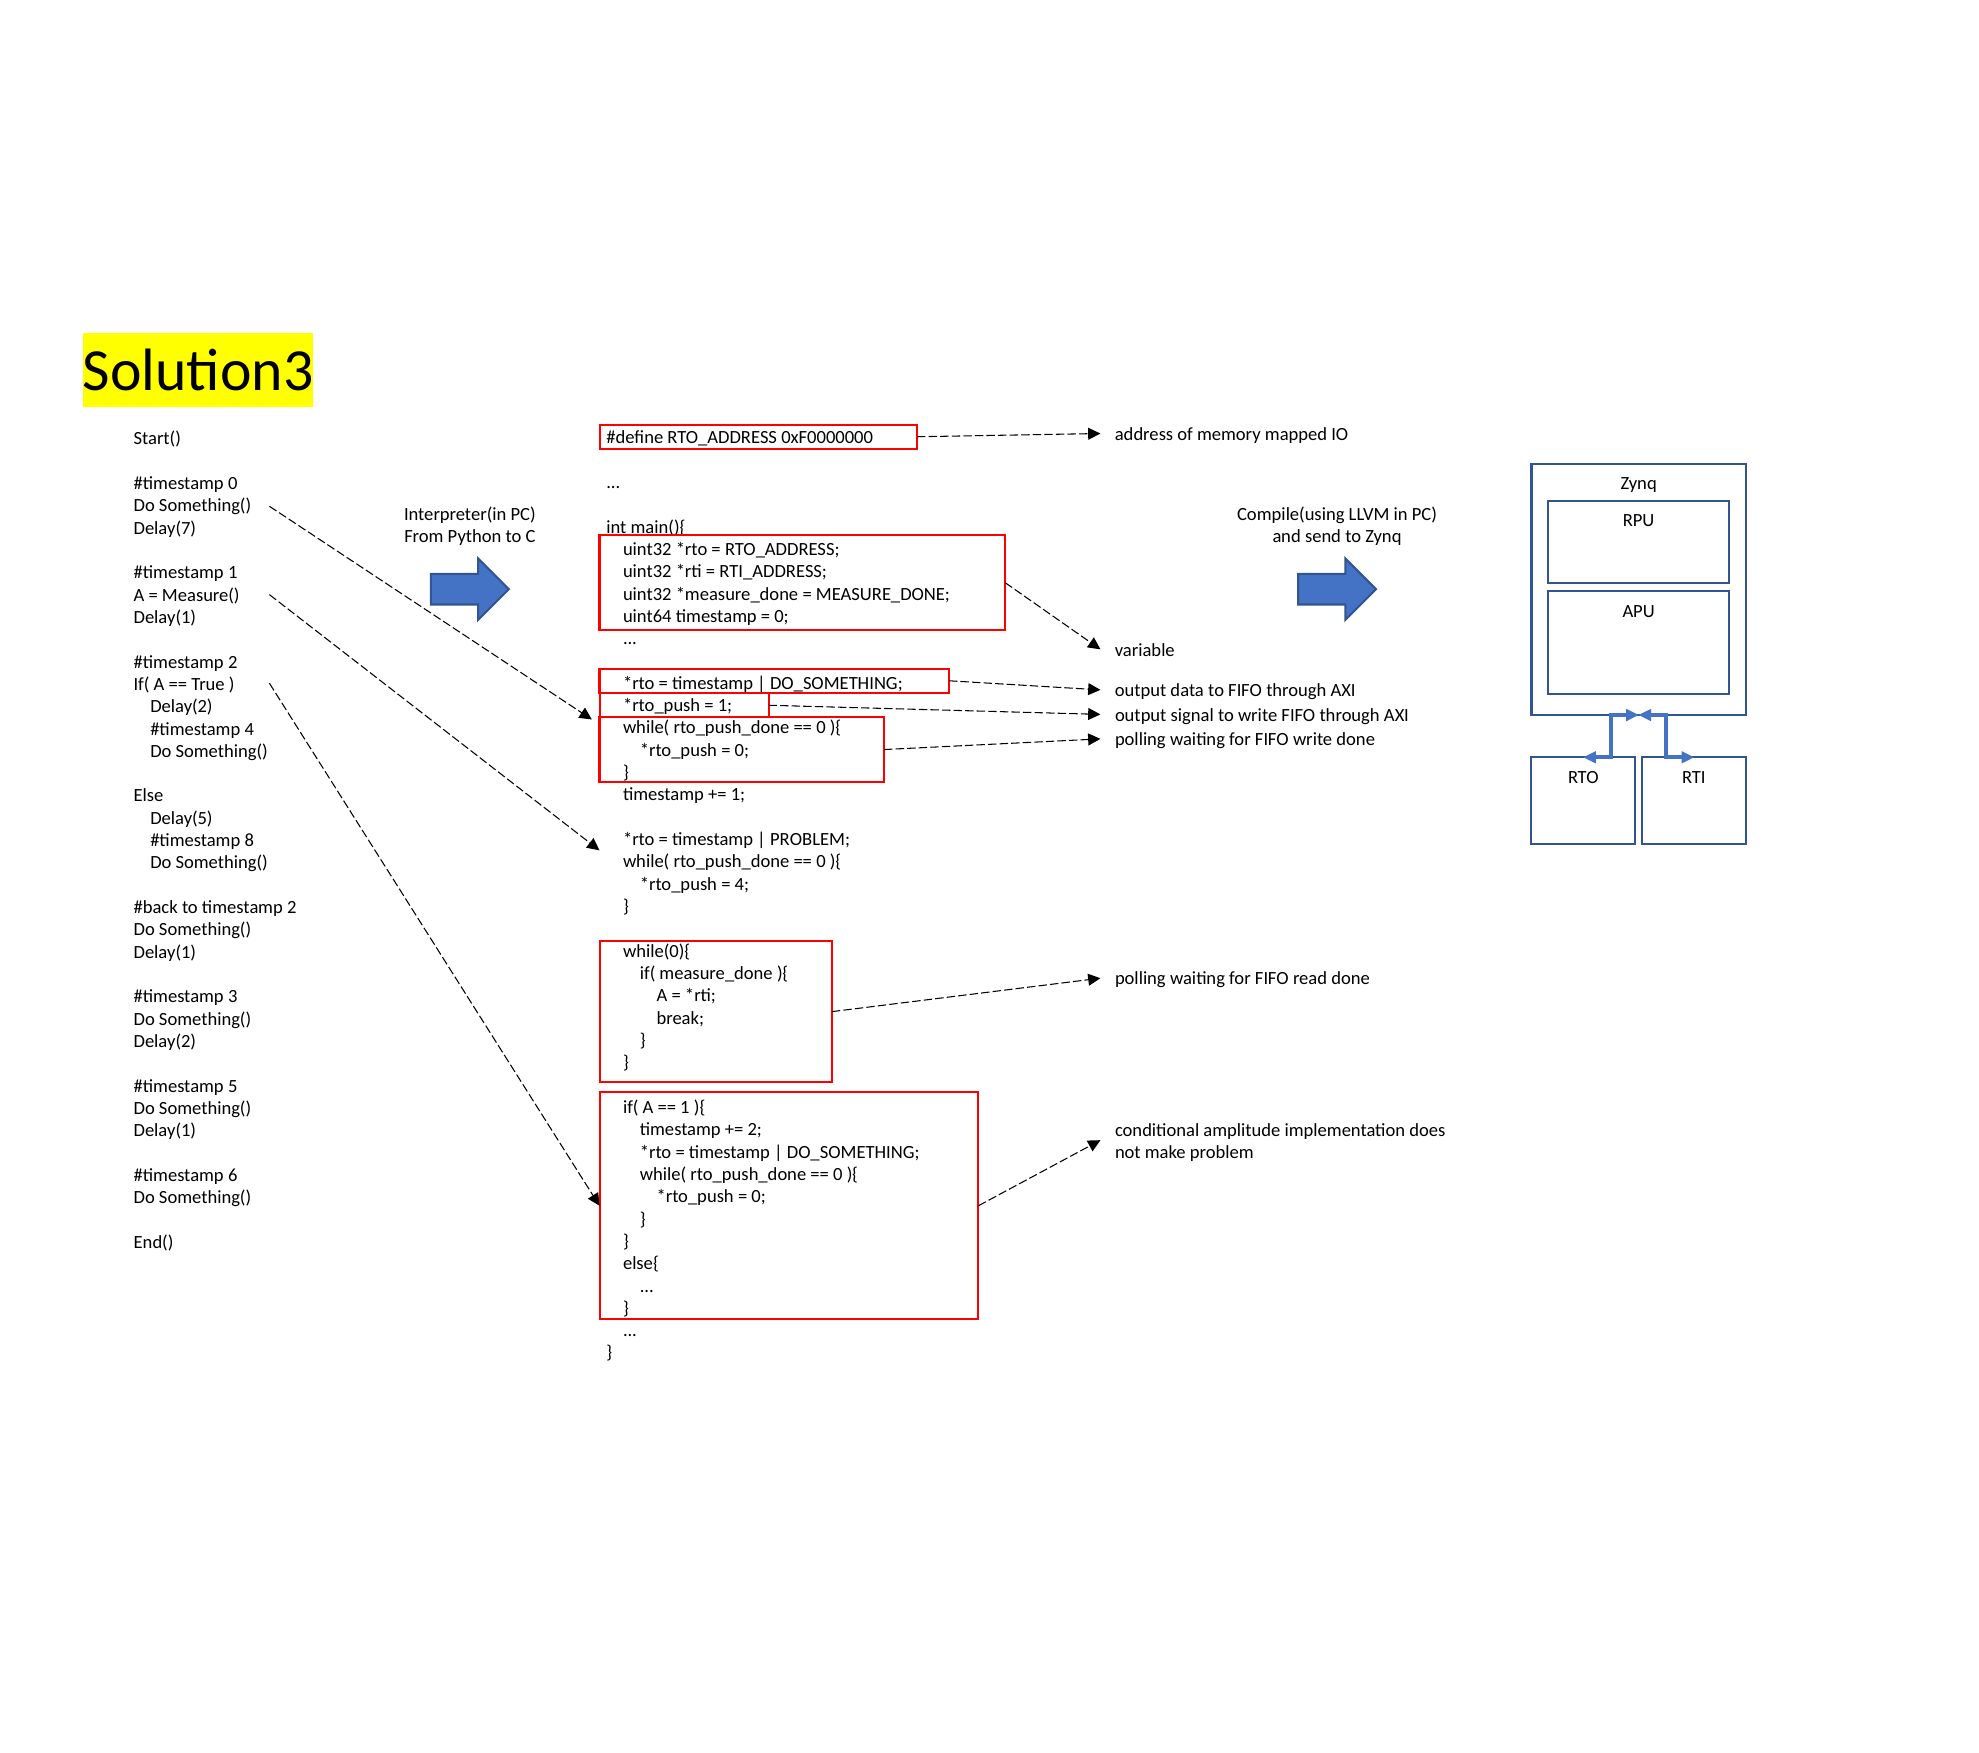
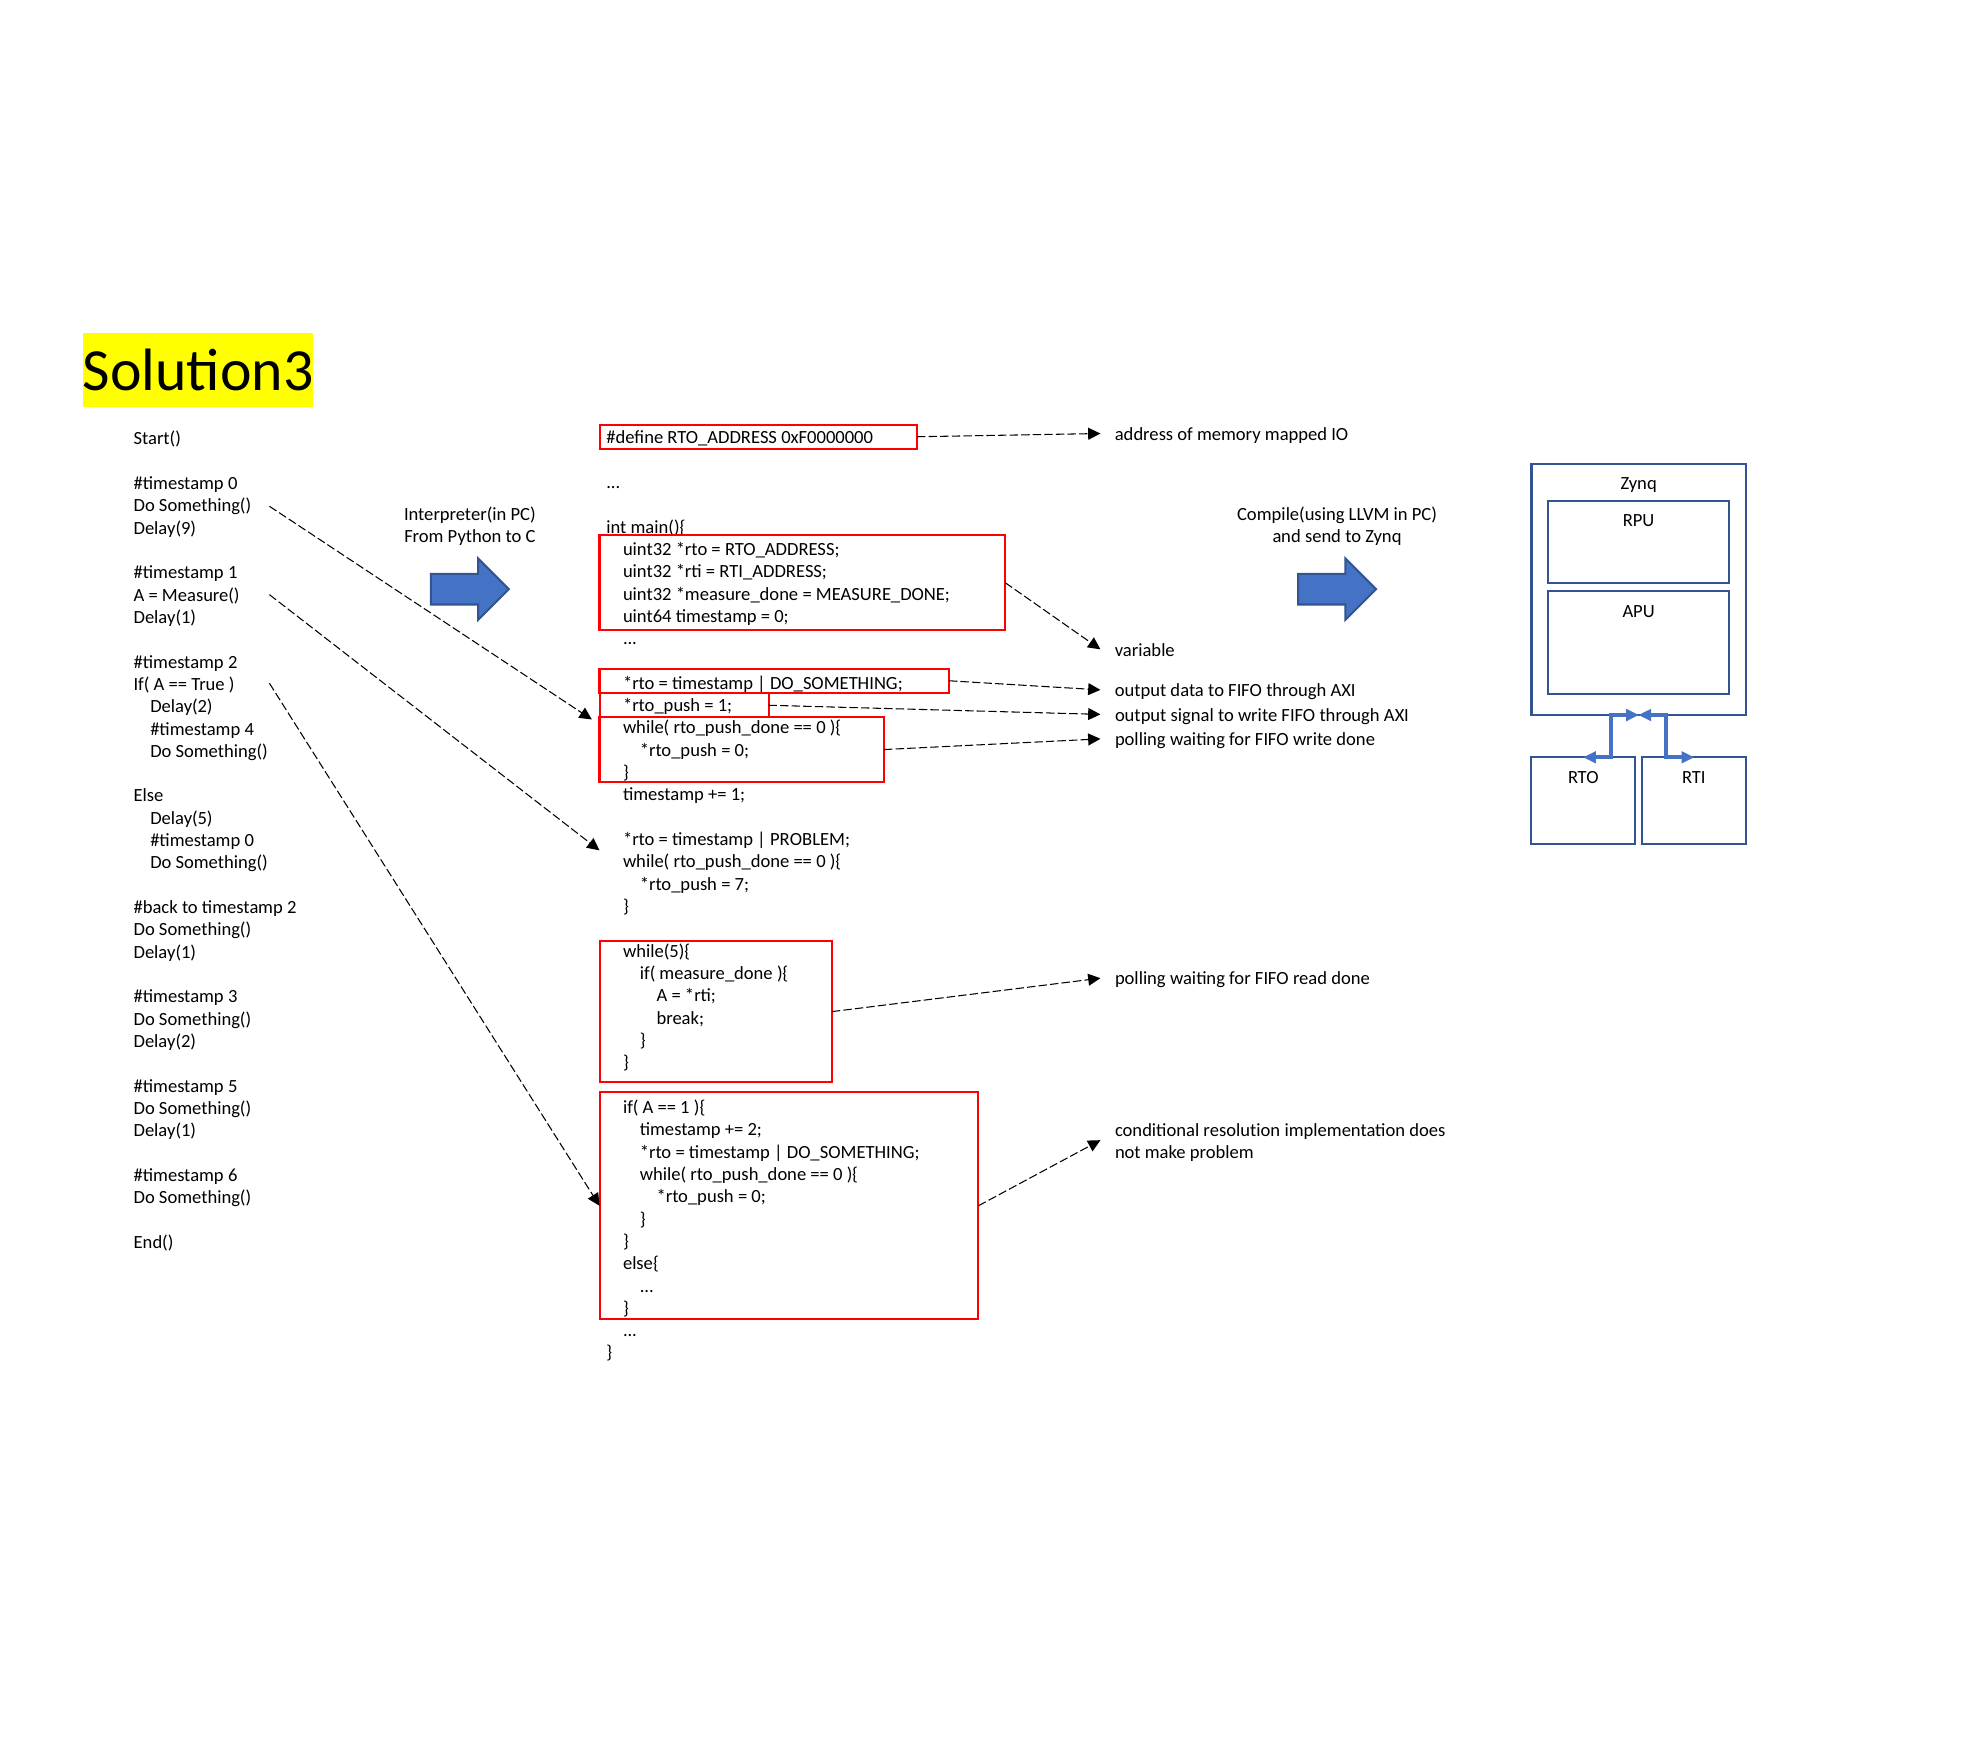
Delay(7: Delay(7 -> Delay(9 (165, 528)
8: 8 -> 0 (249, 840)
4: 4 -> 7 (742, 884)
while(0){: while(0){ -> while(5){ (657, 951)
amplitude: amplitude -> resolution (1242, 1130)
